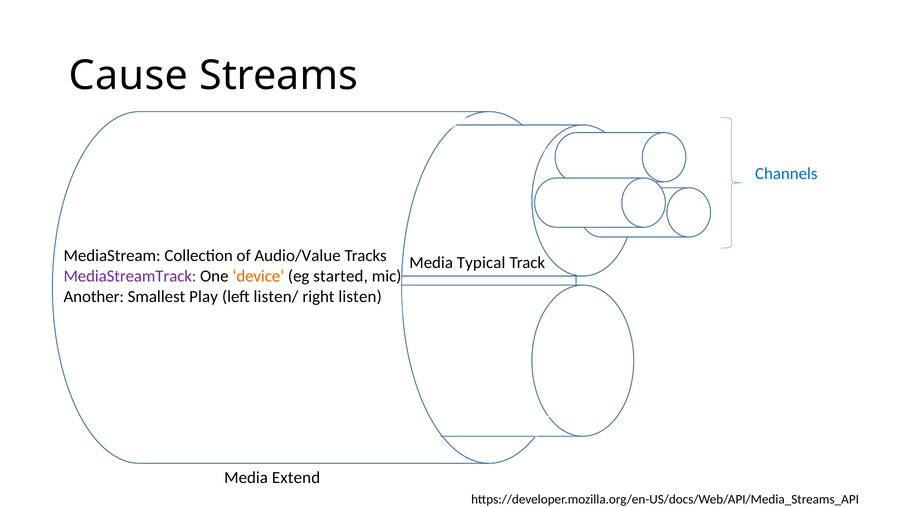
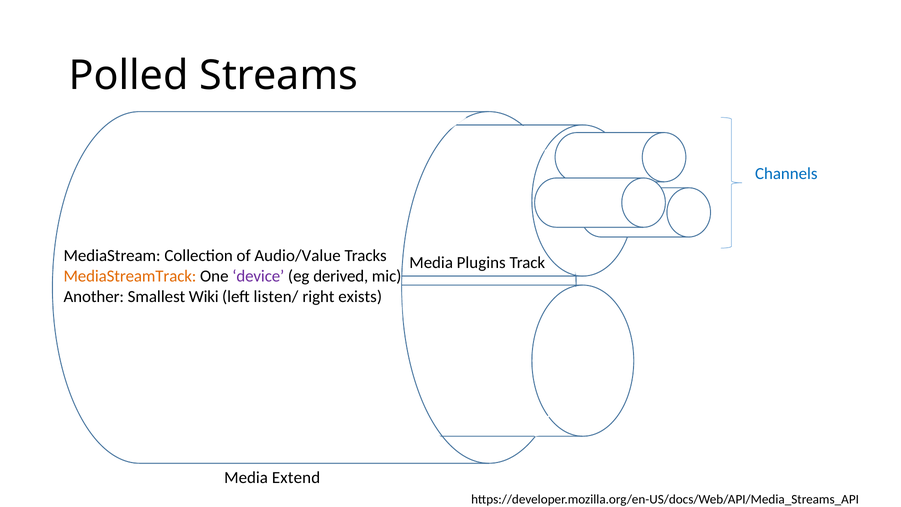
Cause: Cause -> Polled (129, 76)
Typical: Typical -> Plugins (481, 263)
MediaStreamTrack colour: purple -> orange (130, 276)
device colour: orange -> purple (258, 276)
started: started -> derived (341, 276)
Play: Play -> Wiki (204, 296)
listen: listen -> exists (360, 296)
